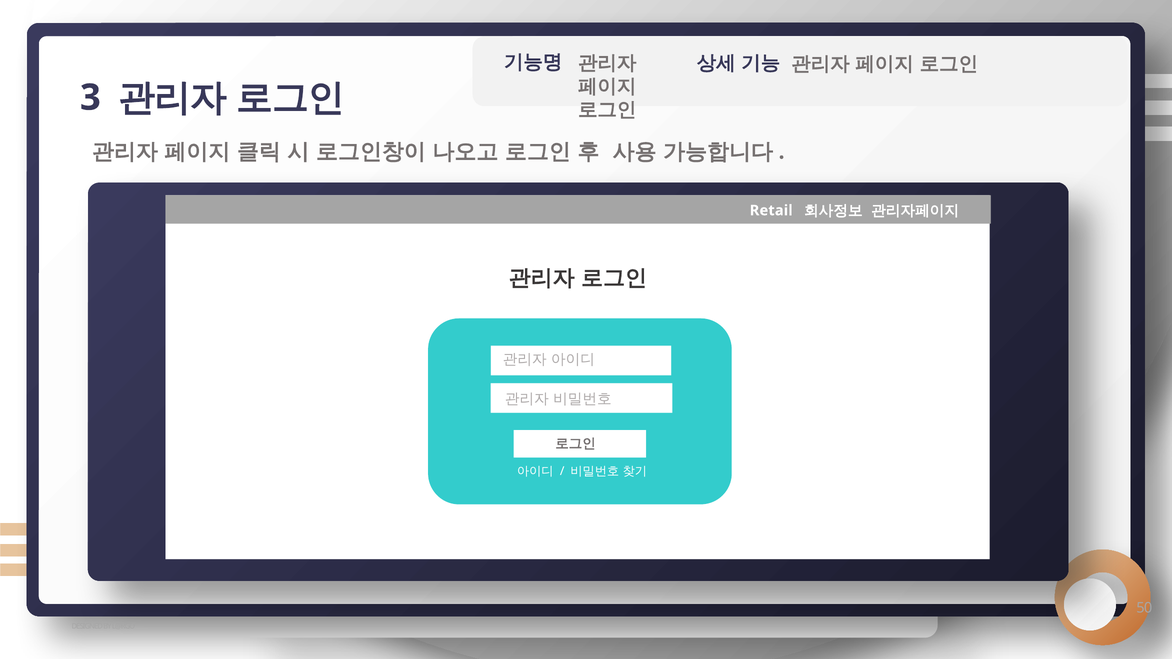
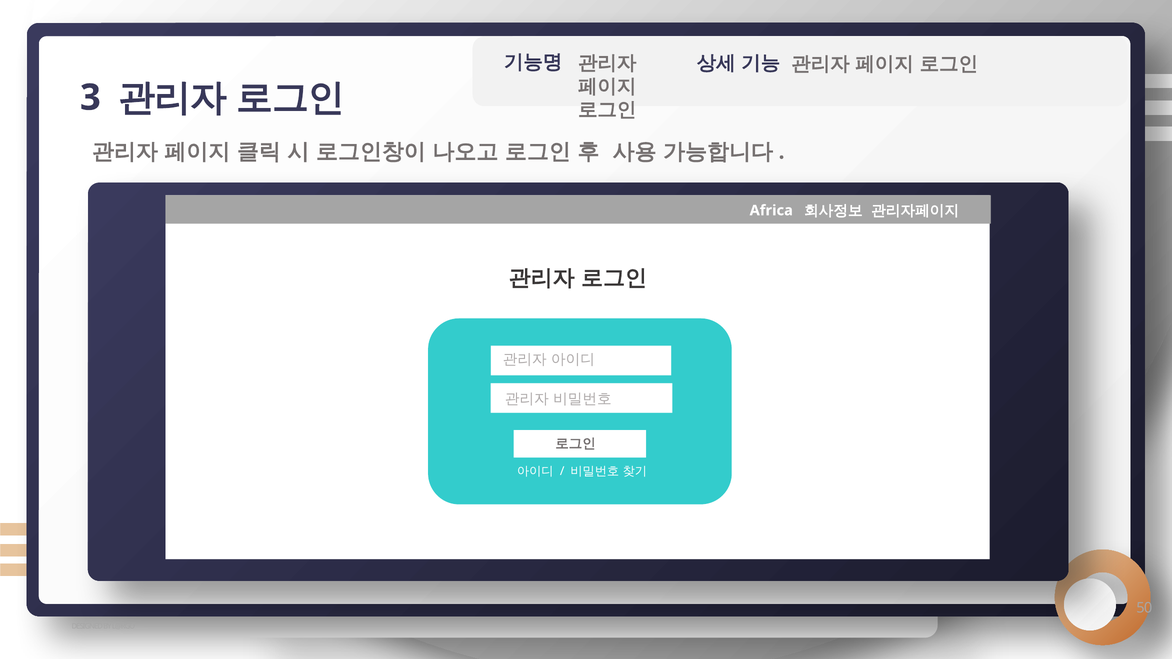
Retail: Retail -> Africa (771, 211)
